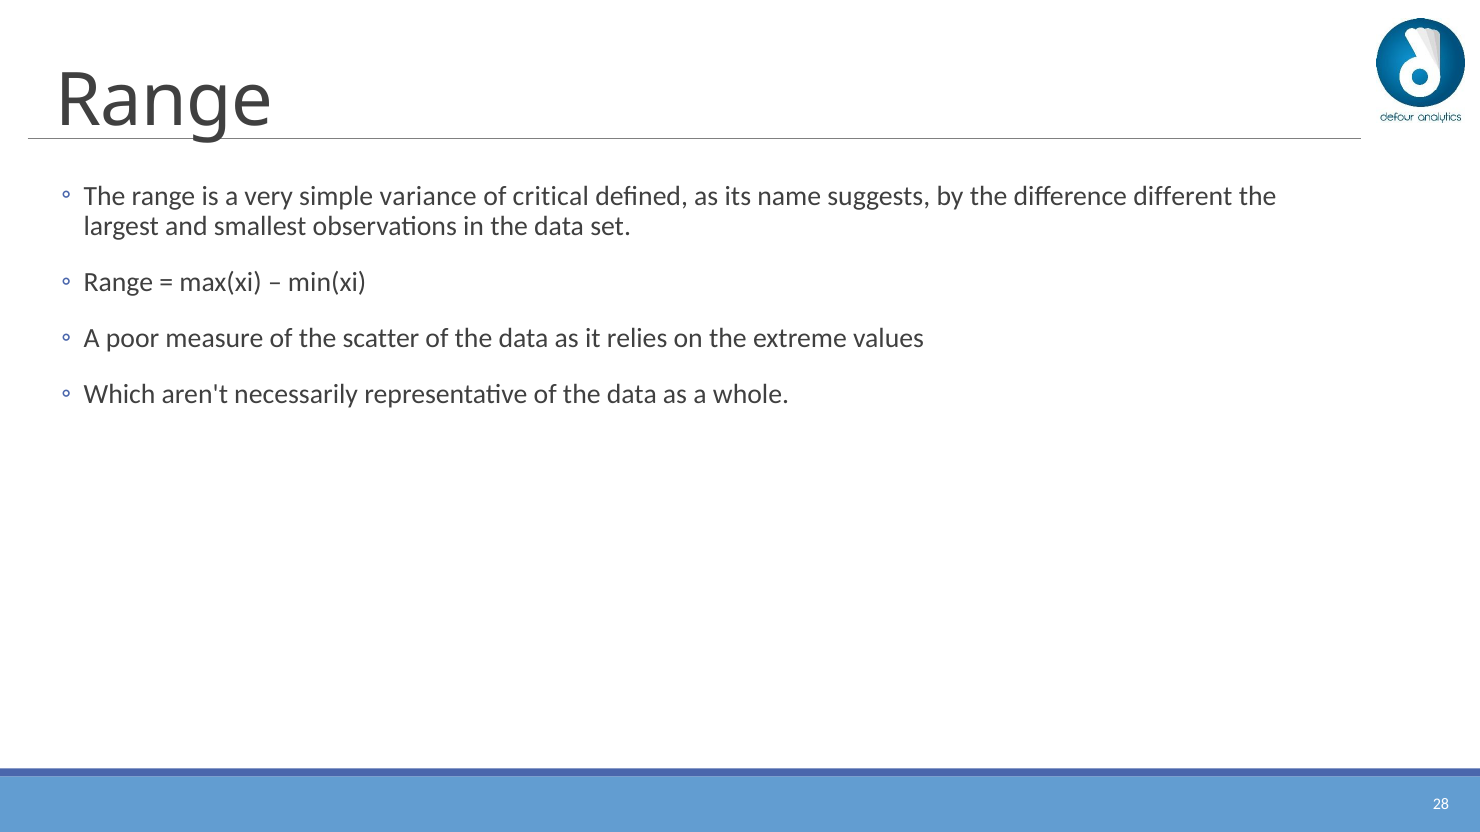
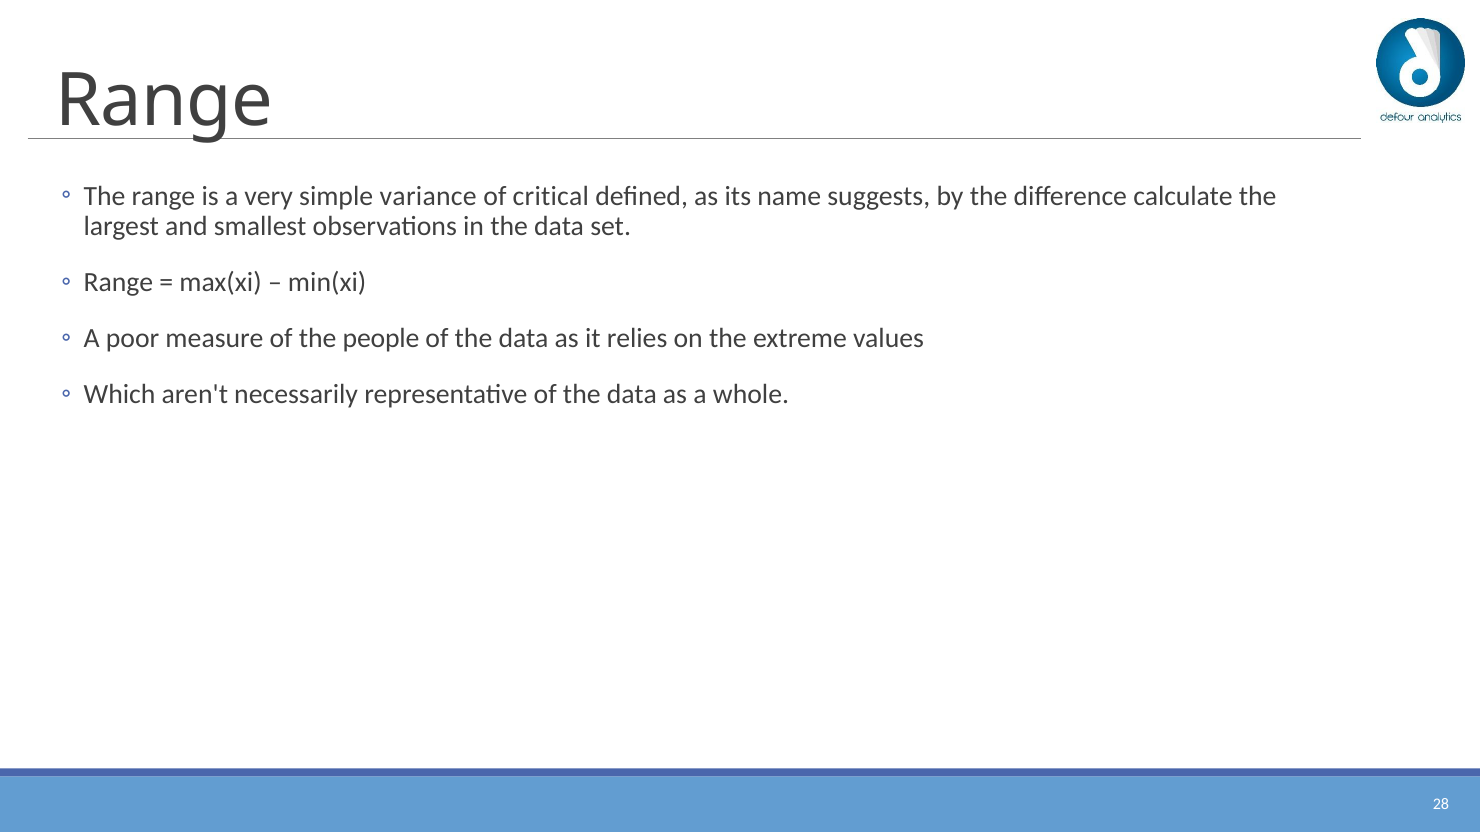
different: different -> calculate (1183, 196)
scatter: scatter -> people (381, 339)
